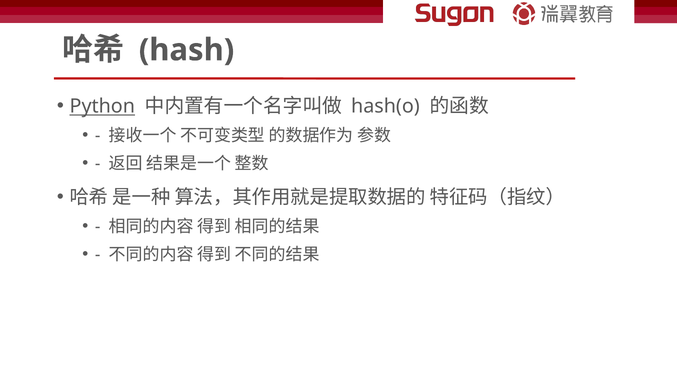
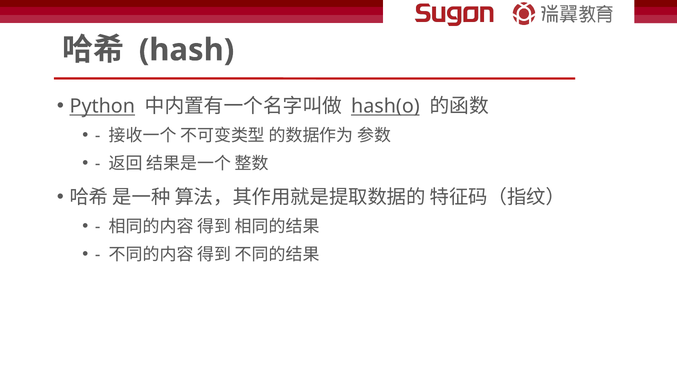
hash(o underline: none -> present (385, 106)
